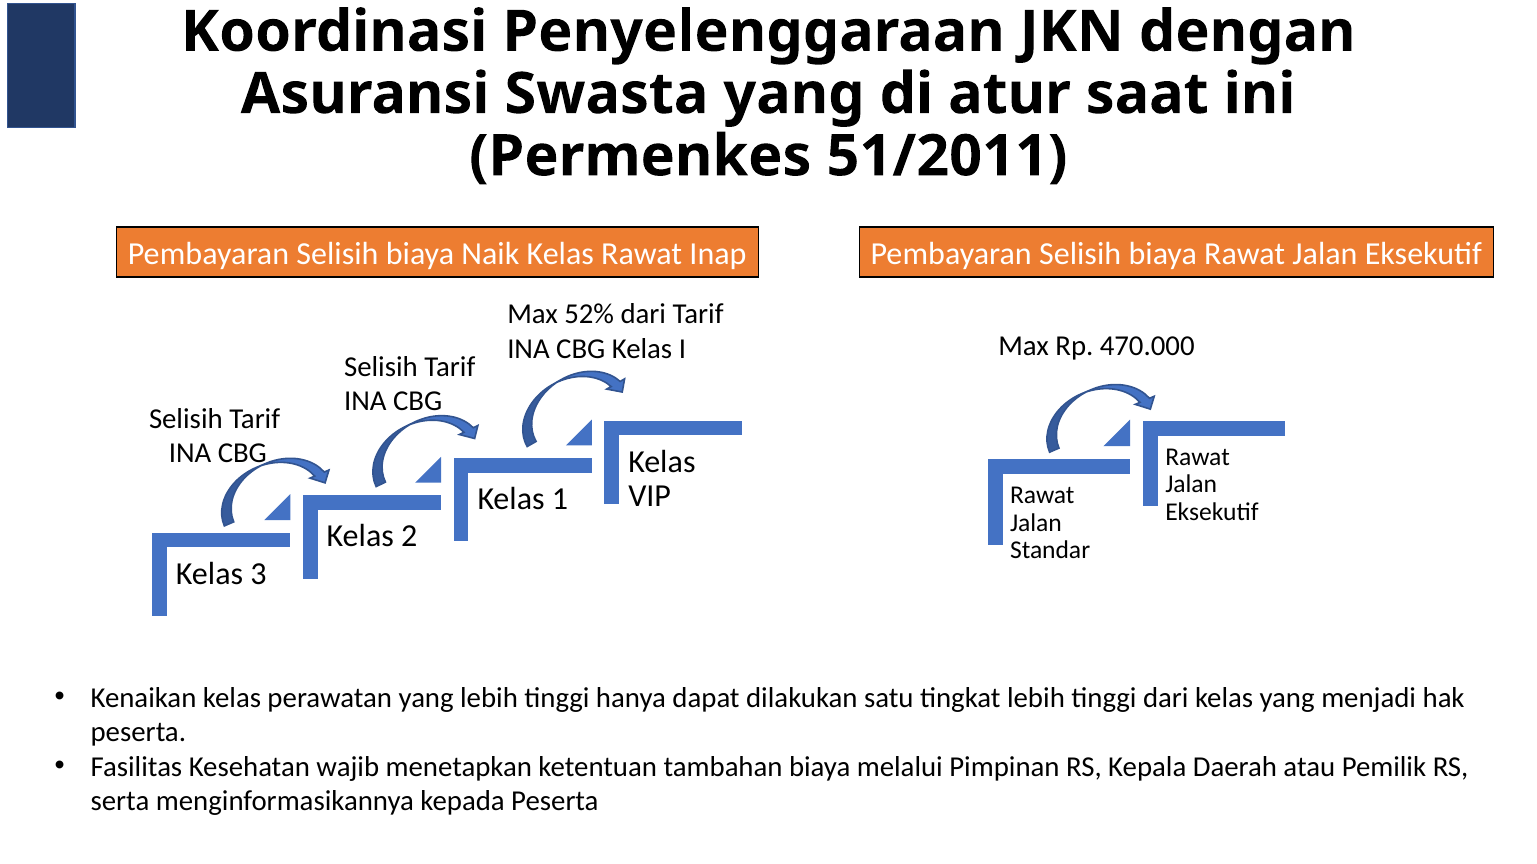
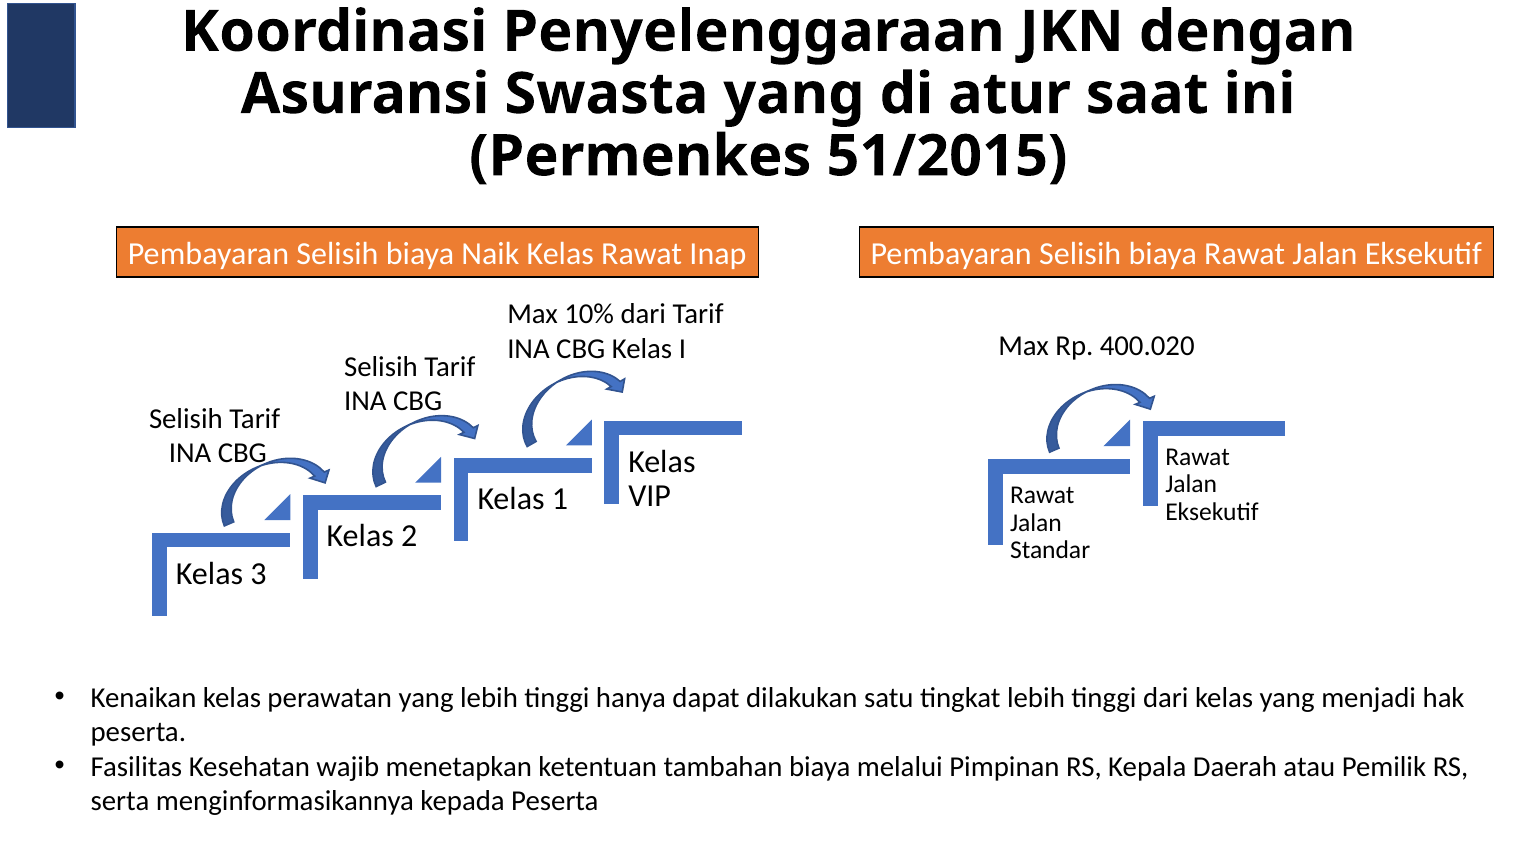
51/2011: 51/2011 -> 51/2015 (947, 156)
52%: 52% -> 10% (589, 314)
470.000: 470.000 -> 400.020 (1147, 346)
